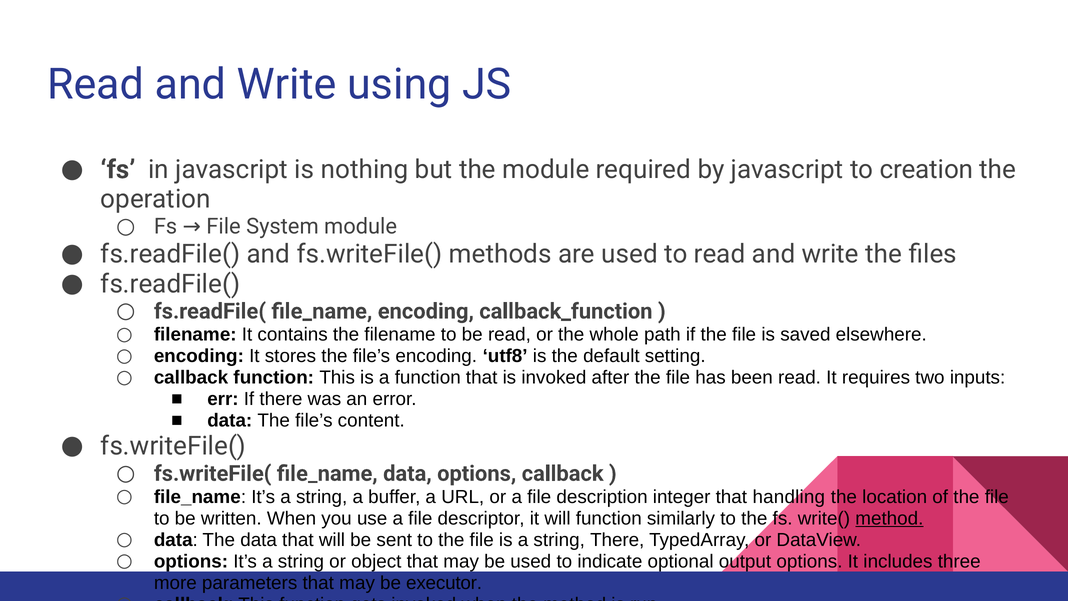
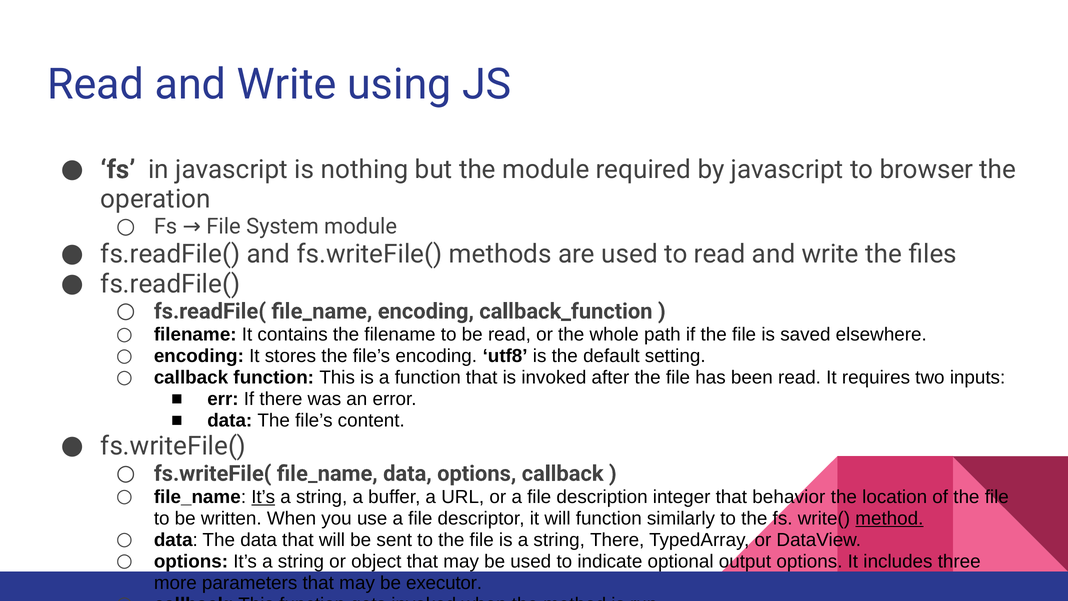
creation: creation -> browser (926, 169)
It’s underline: none -> present (263, 497)
handling: handling -> behavior (789, 497)
